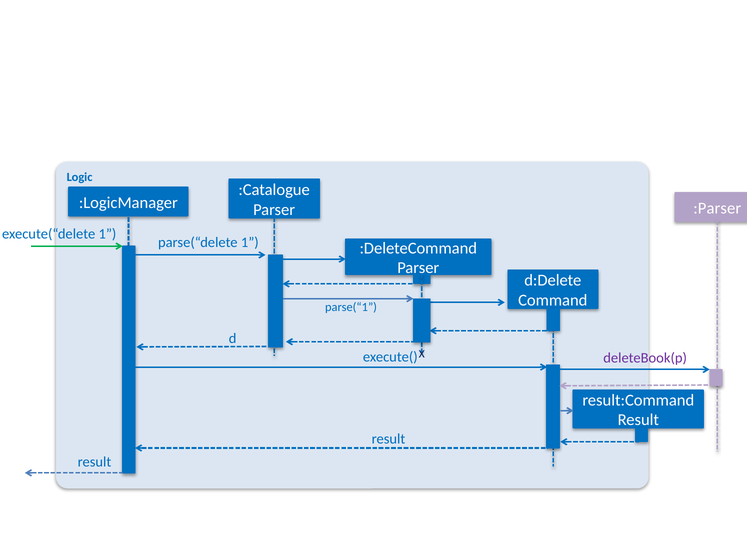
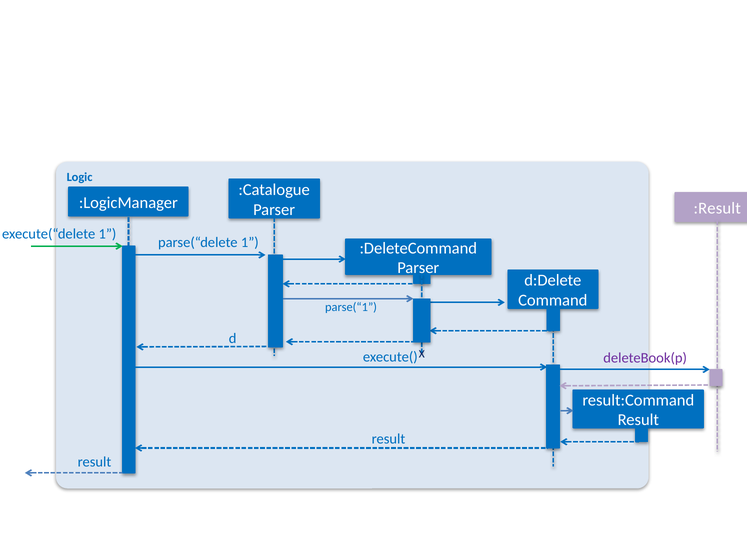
:Parser: :Parser -> :Result (717, 208)
